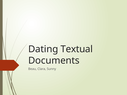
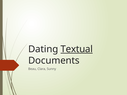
Textual underline: none -> present (77, 49)
